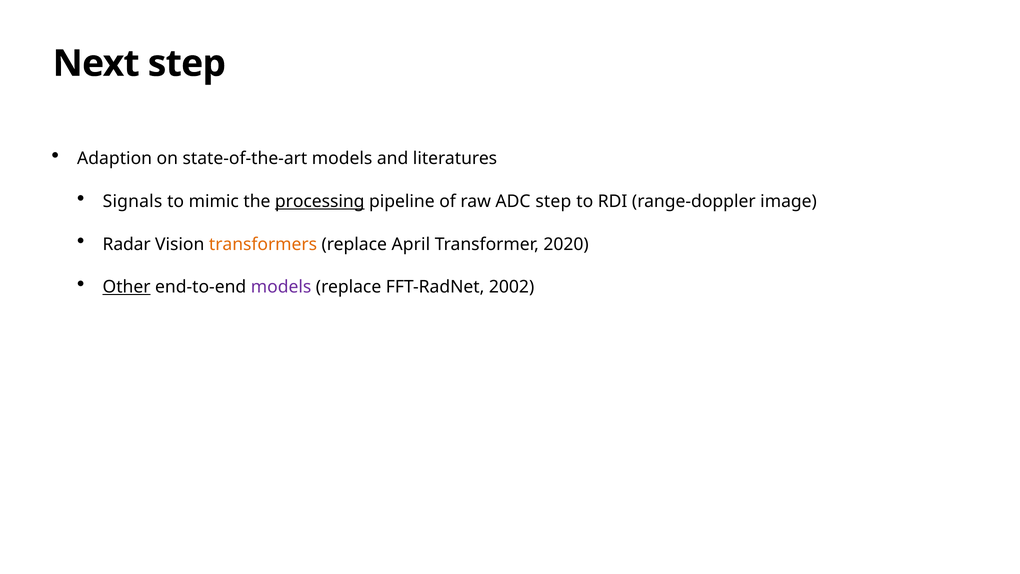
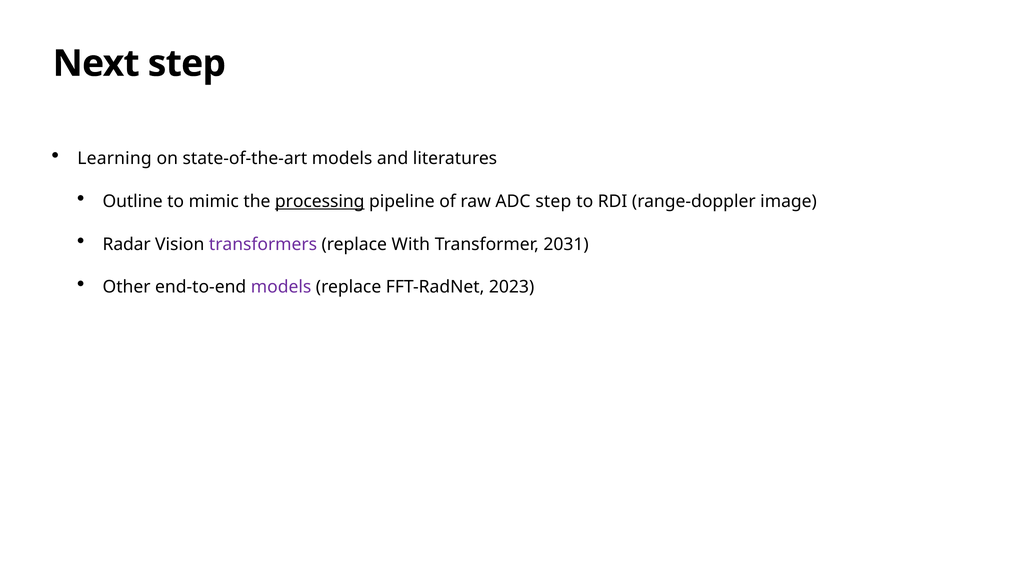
Adaption: Adaption -> Learning (115, 158)
Signals: Signals -> Outline (133, 201)
transformers colour: orange -> purple (263, 244)
April: April -> With (411, 244)
2020: 2020 -> 2031 (566, 244)
Other underline: present -> none (127, 287)
2002: 2002 -> 2023 (512, 287)
